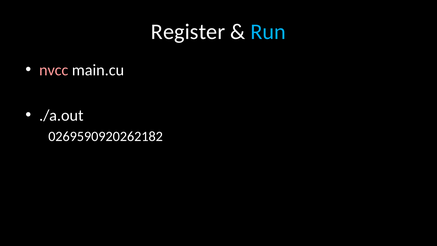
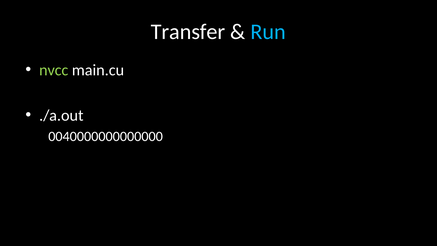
Register: Register -> Transfer (188, 32)
nvcc colour: pink -> light green (54, 70)
0269590920262182: 0269590920262182 -> 0040000000000000 (106, 136)
